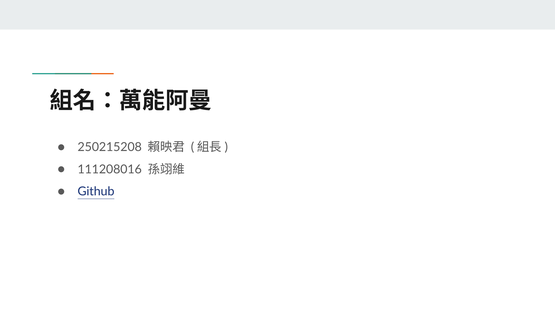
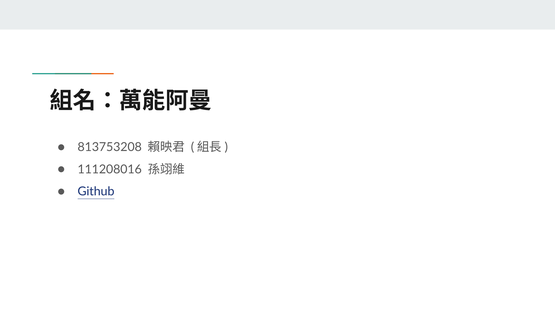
250215208: 250215208 -> 813753208 (110, 147)
